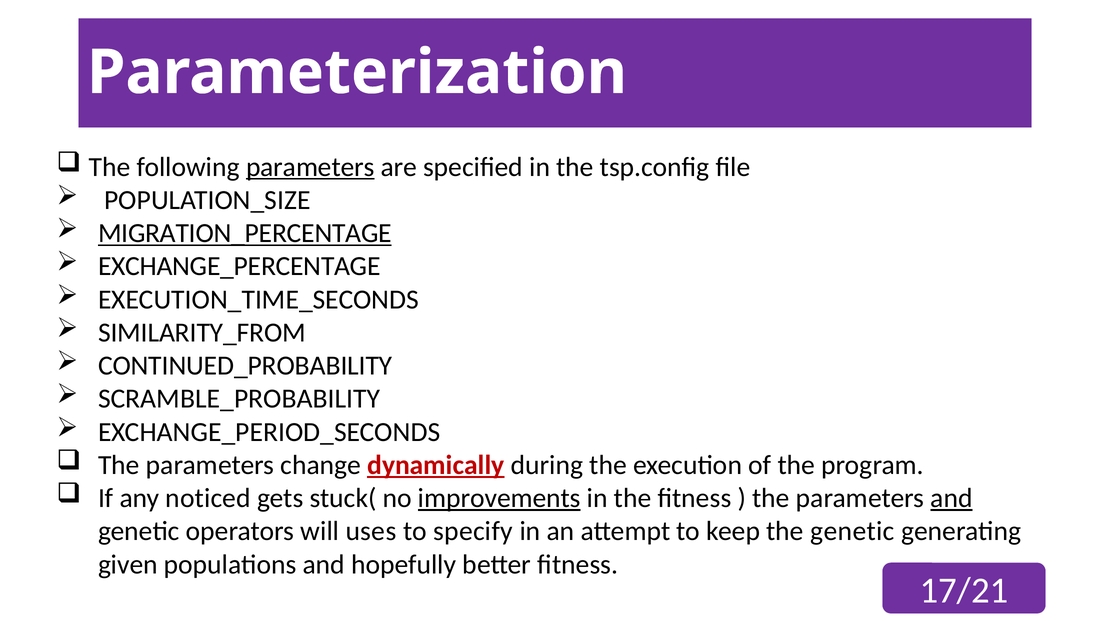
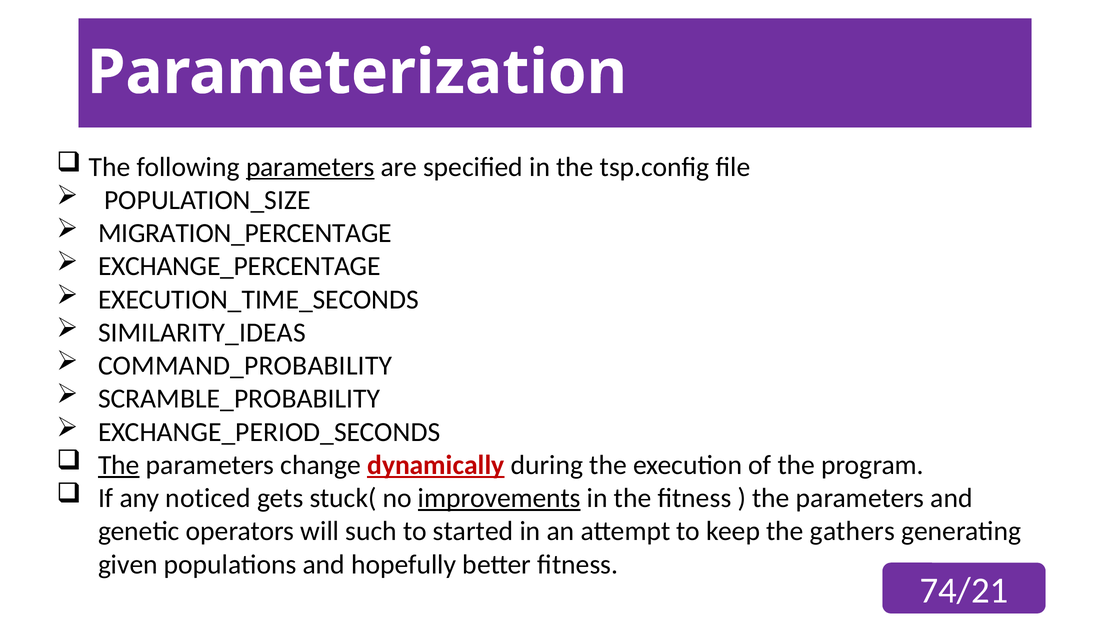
MIGRATION_PERCENTAGE underline: present -> none (245, 233)
SIMILARITY_FROM: SIMILARITY_FROM -> SIMILARITY_IDEAS (202, 333)
CONTINUED_PROBABILITY: CONTINUED_PROBABILITY -> COMMAND_PROBABILITY (245, 366)
The underline: none -> present (119, 465)
and underline: present -> none (952, 499)
uses: uses -> such (371, 532)
specify: specify -> started (473, 532)
the genetic: genetic -> gathers (852, 532)
17/21: 17/21 -> 74/21 (964, 591)
